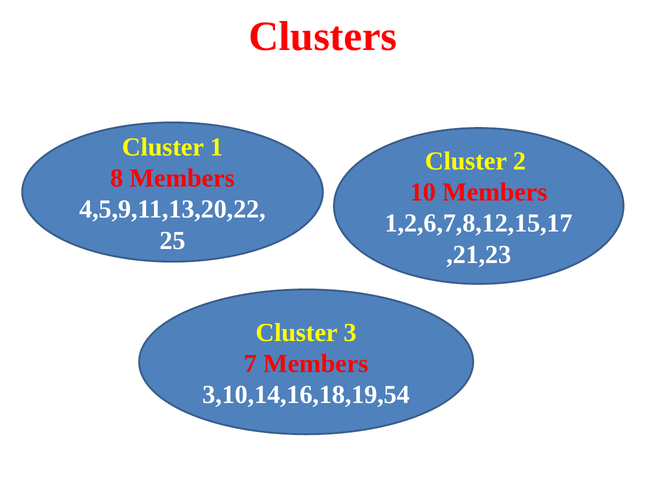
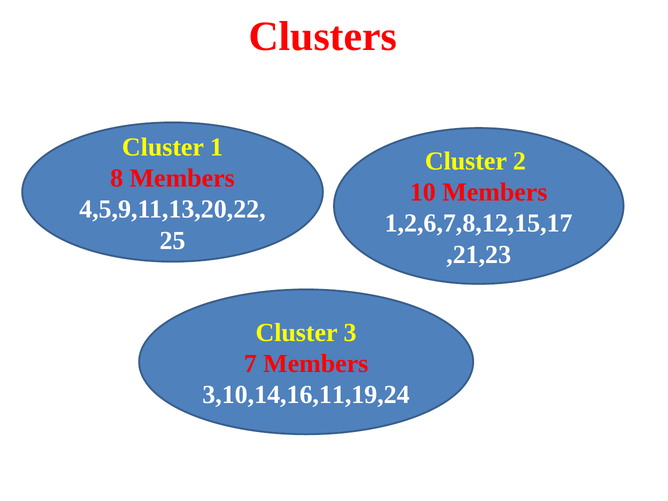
3,10,14,16,18,19,54: 3,10,14,16,18,19,54 -> 3,10,14,16,11,19,24 (306, 395)
